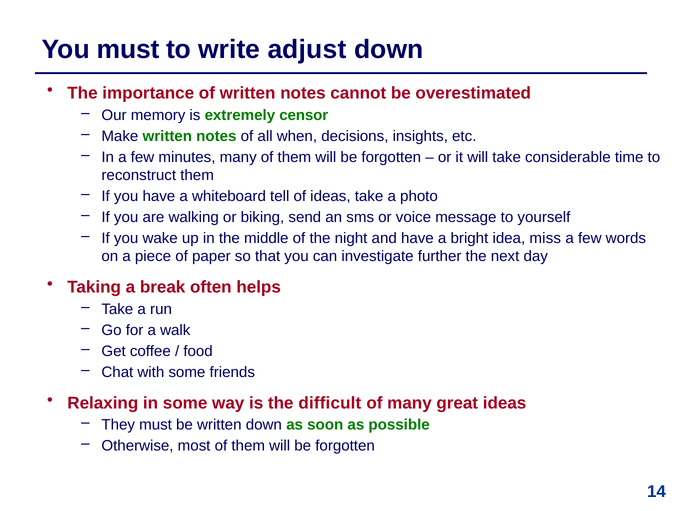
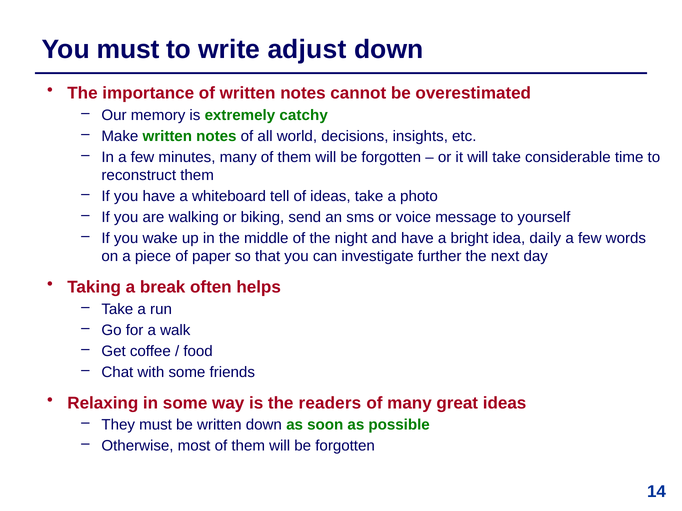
censor: censor -> catchy (304, 115)
when: when -> world (297, 136)
miss: miss -> daily (545, 238)
difficult: difficult -> readers (330, 403)
